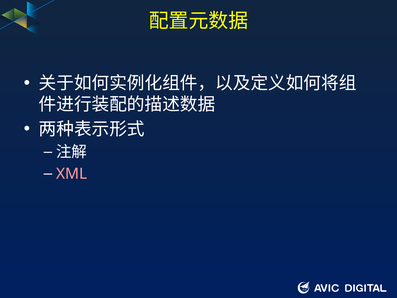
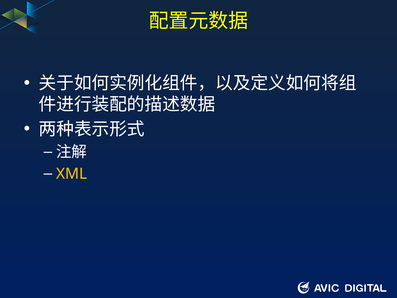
XML colour: pink -> yellow (72, 174)
